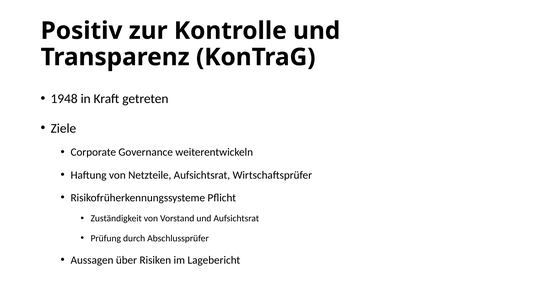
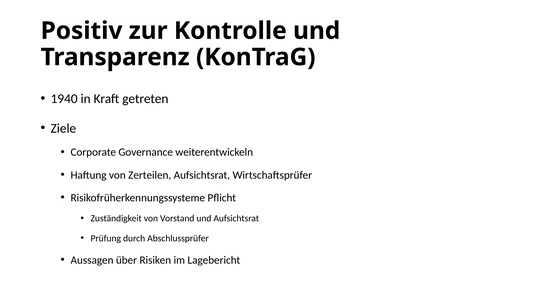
1948: 1948 -> 1940 (64, 99)
Netzteile: Netzteile -> Zerteilen (150, 175)
